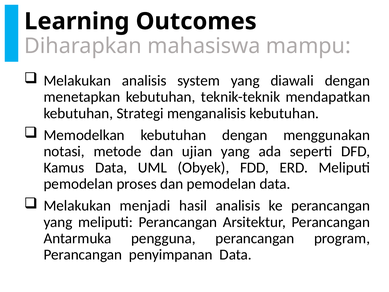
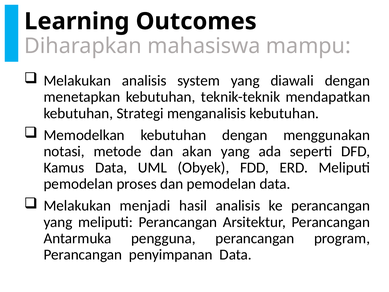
ujian: ujian -> akan (197, 151)
